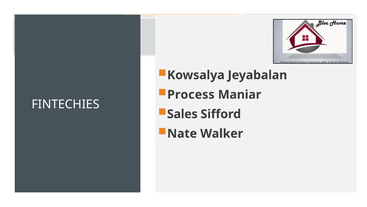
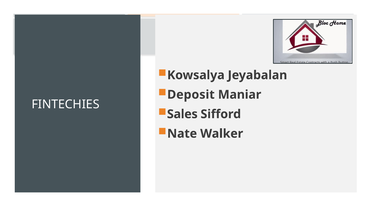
Process: Process -> Deposit (191, 94)
